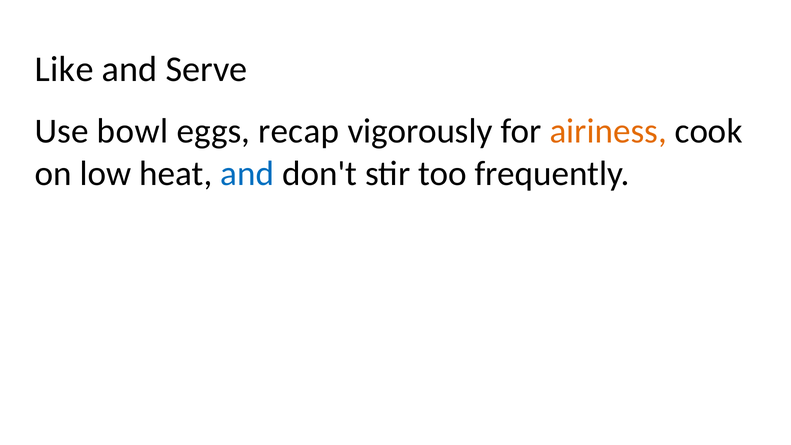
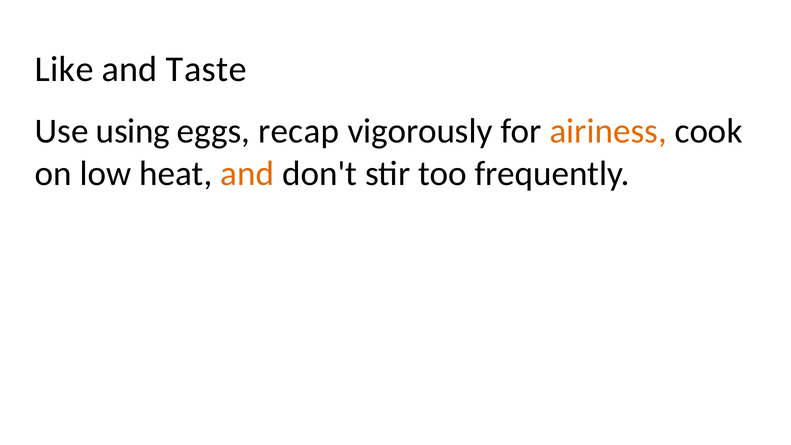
Serve: Serve -> Taste (206, 69)
bowl: bowl -> using (133, 131)
and colour: blue -> orange (247, 173)
